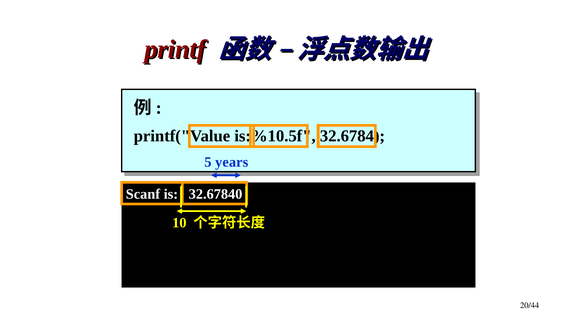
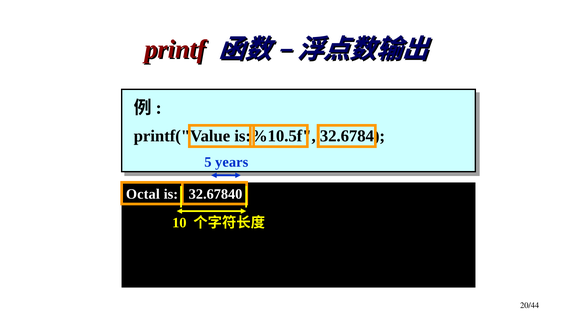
Scanf: Scanf -> Octal (143, 194)
